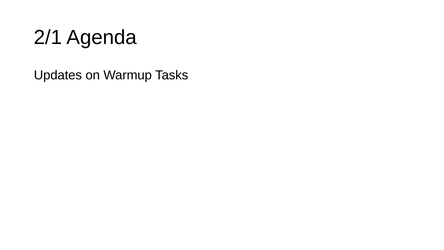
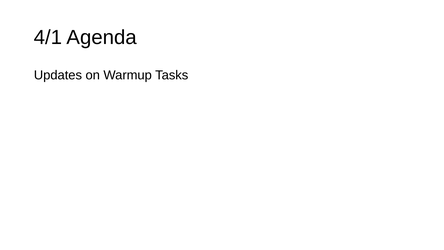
2/1: 2/1 -> 4/1 (48, 37)
